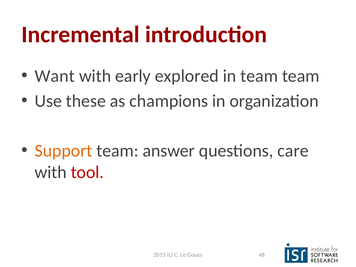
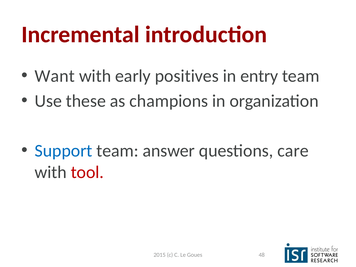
explored: explored -> positives (187, 76)
in team: team -> entry (259, 76)
Support colour: orange -> blue (64, 151)
